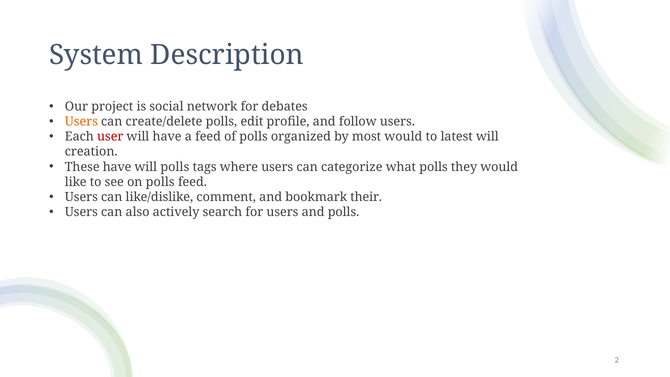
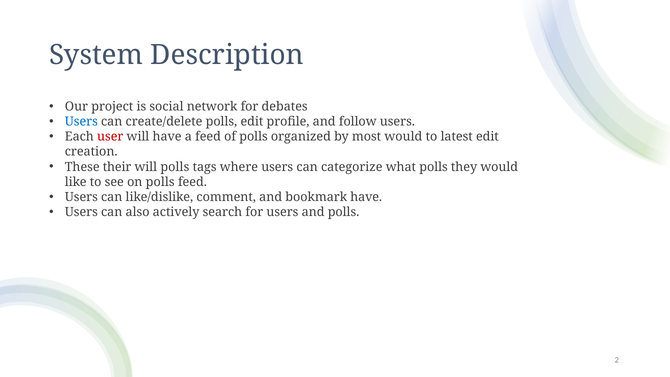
Users colour: orange -> blue (81, 122)
latest will: will -> edit (487, 137)
These have: have -> their (117, 167)
bookmark their: their -> have (366, 197)
